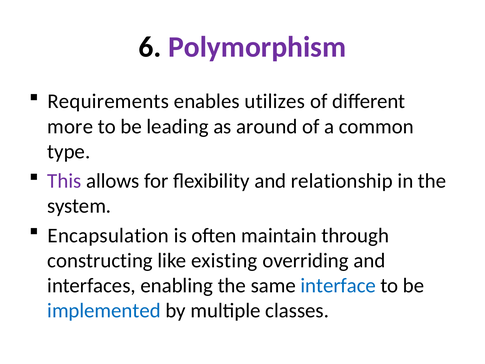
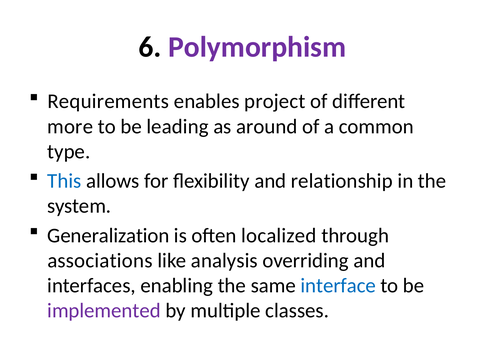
utilizes: utilizes -> project (275, 101)
This colour: purple -> blue (64, 181)
Encapsulation: Encapsulation -> Generalization (108, 235)
maintain: maintain -> localized (279, 235)
constructing: constructing -> associations (100, 260)
existing: existing -> analysis (224, 260)
implemented colour: blue -> purple (104, 310)
